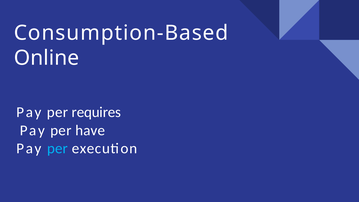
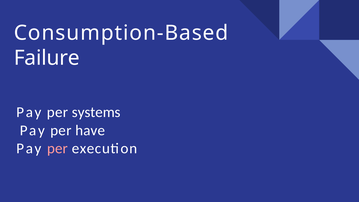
Online: Online -> Failure (47, 58)
requires: requires -> systems (96, 112)
per colour: light blue -> pink (57, 148)
